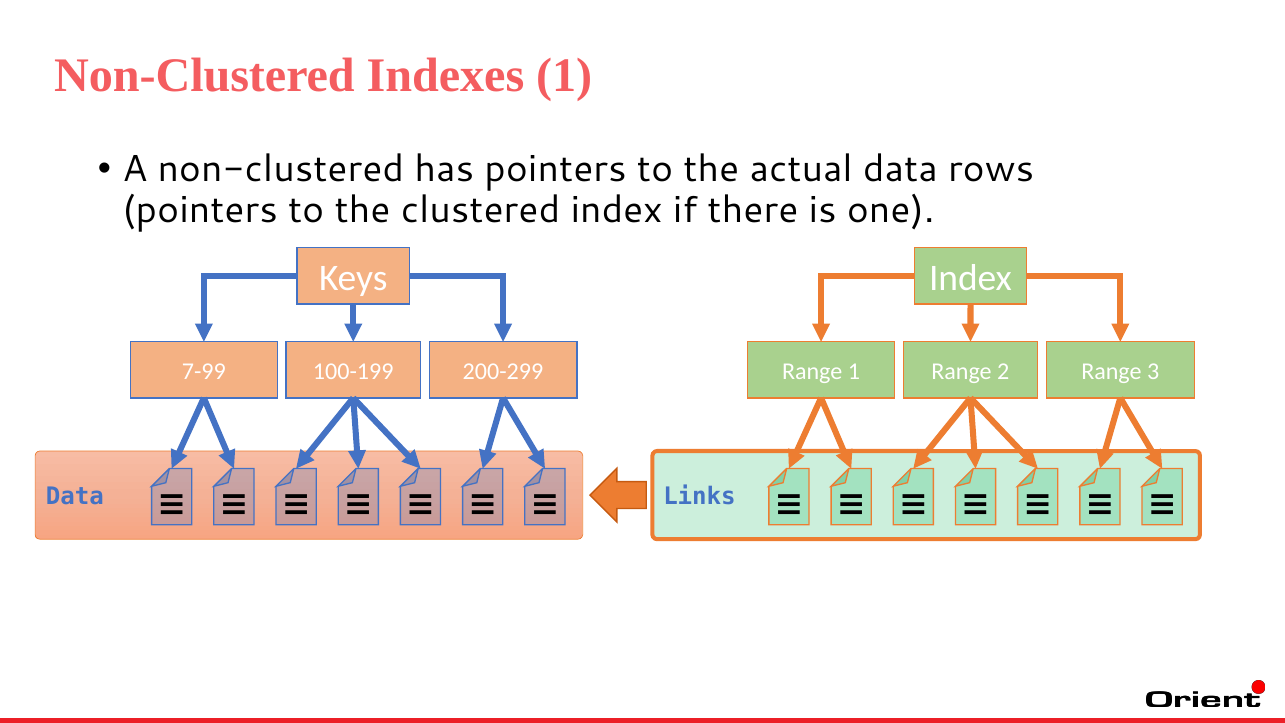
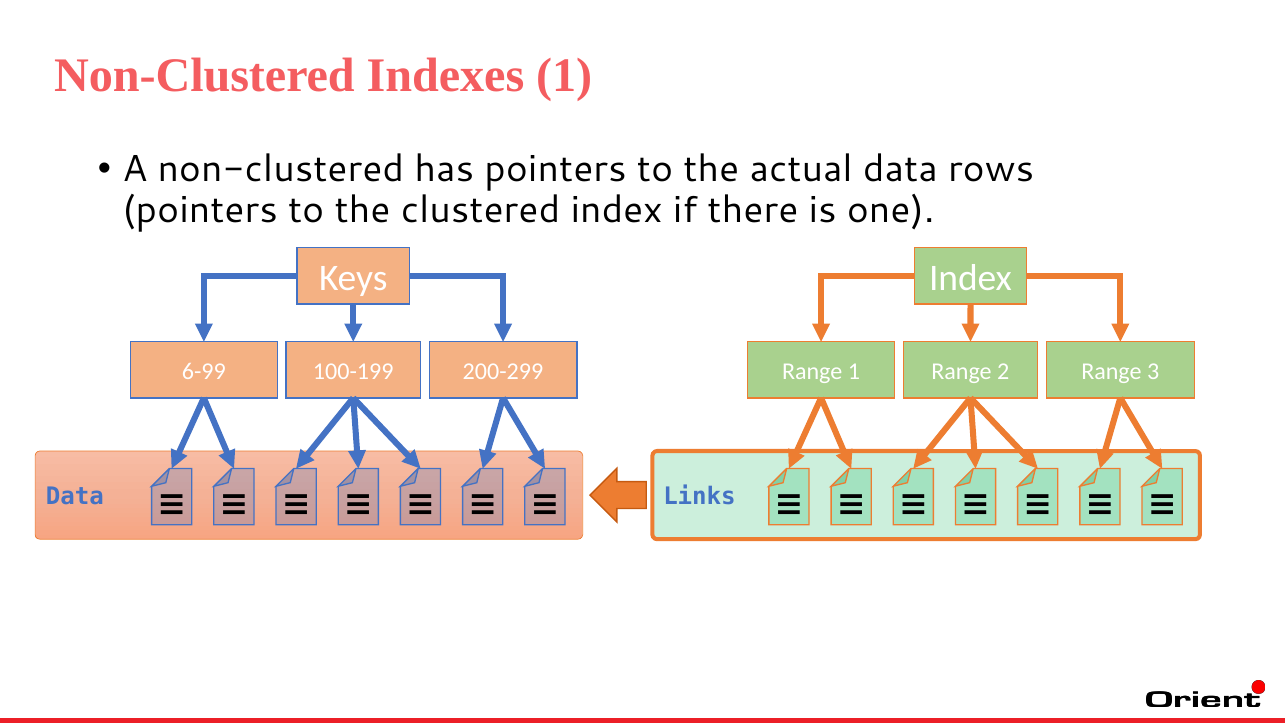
7-99: 7-99 -> 6-99 (204, 371)
